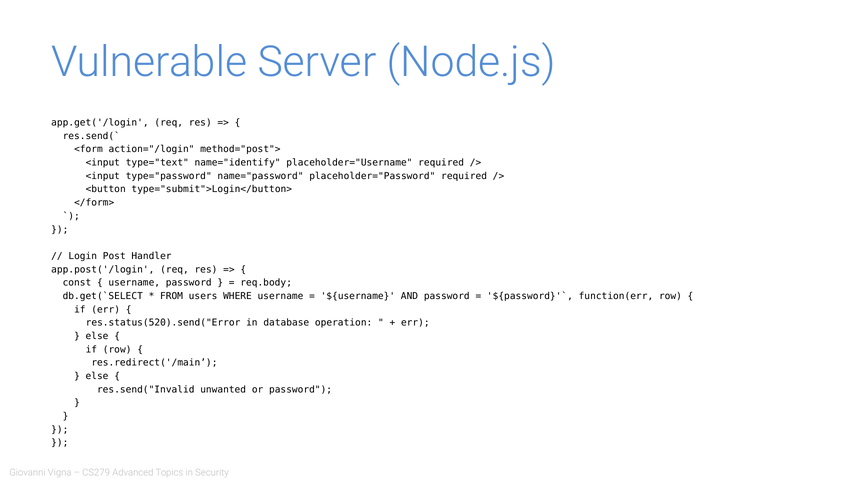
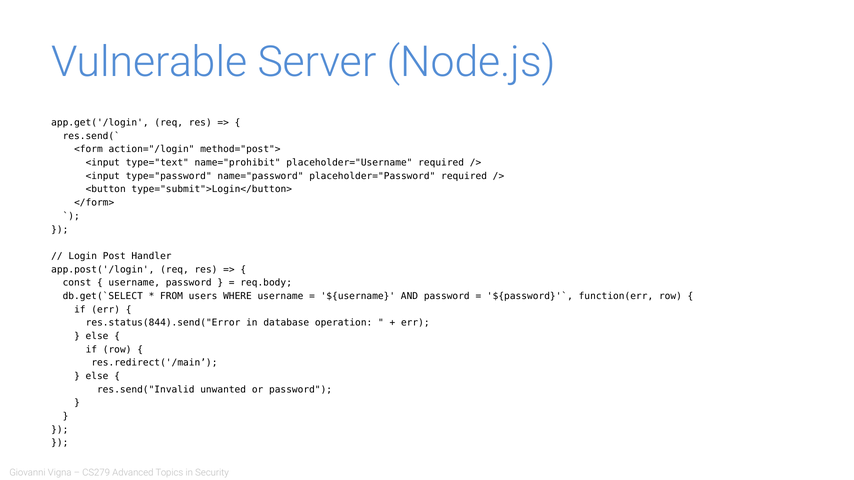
name="identify: name="identify -> name="prohibit (238, 163)
res.status(520).send("Error: res.status(520).send("Error -> res.status(844).send("Error (163, 323)
